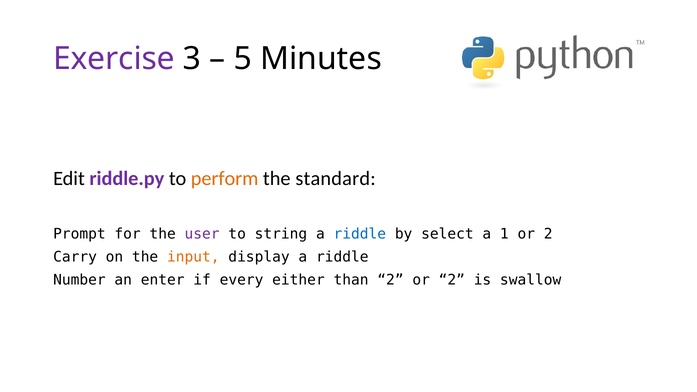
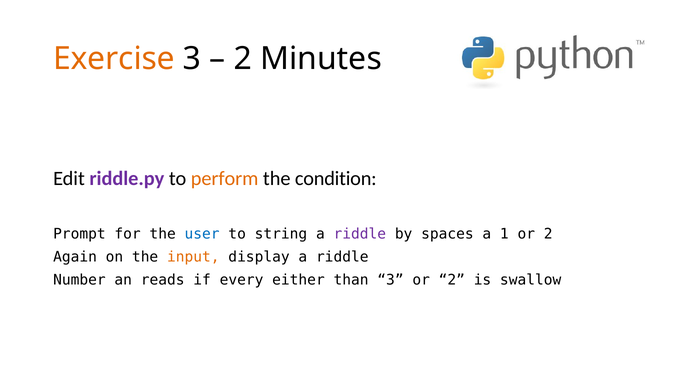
Exercise colour: purple -> orange (114, 59)
5: 5 -> 2 (243, 59)
standard: standard -> condition (336, 179)
user colour: purple -> blue (202, 234)
riddle colour: blue -> purple (360, 234)
select: select -> spaces (447, 234)
Carry: Carry -> Again (75, 257)
enter: enter -> reads (163, 280)
than 2: 2 -> 3 (390, 280)
